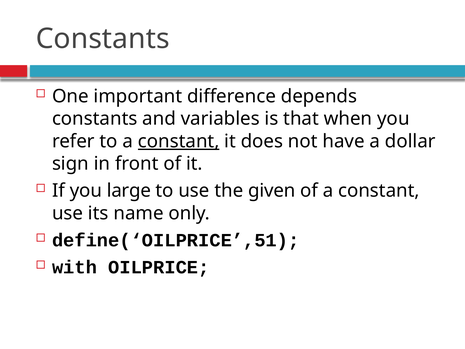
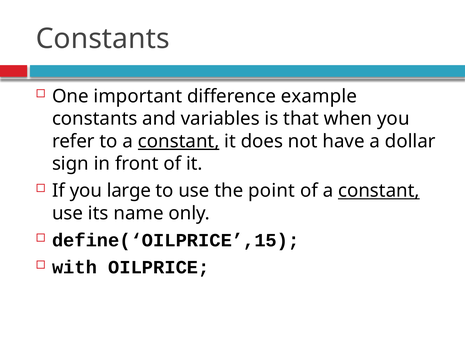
depends: depends -> example (319, 96)
given: given -> point (272, 191)
constant underline: none -> present (379, 191)
define(‘OILPRICE’,51: define(‘OILPRICE’,51 -> define(‘OILPRICE’,15 (176, 240)
